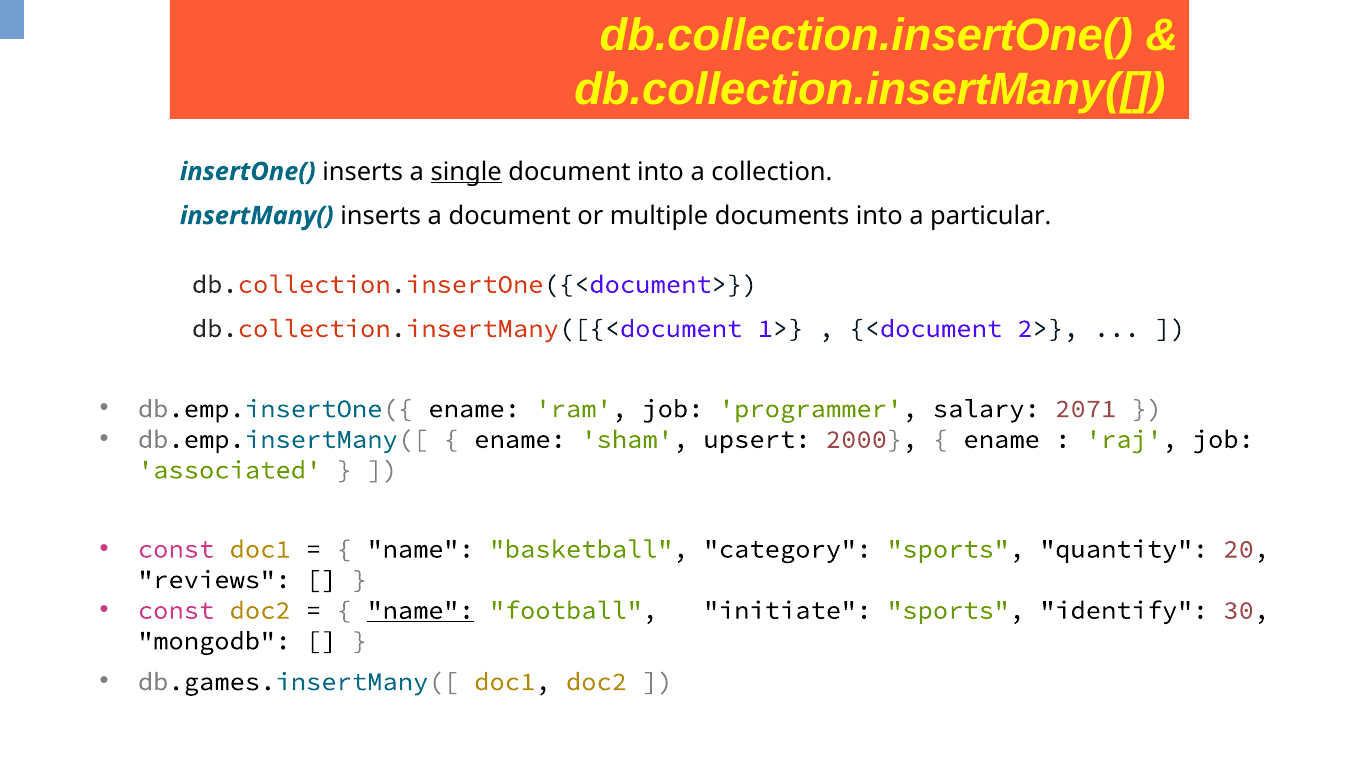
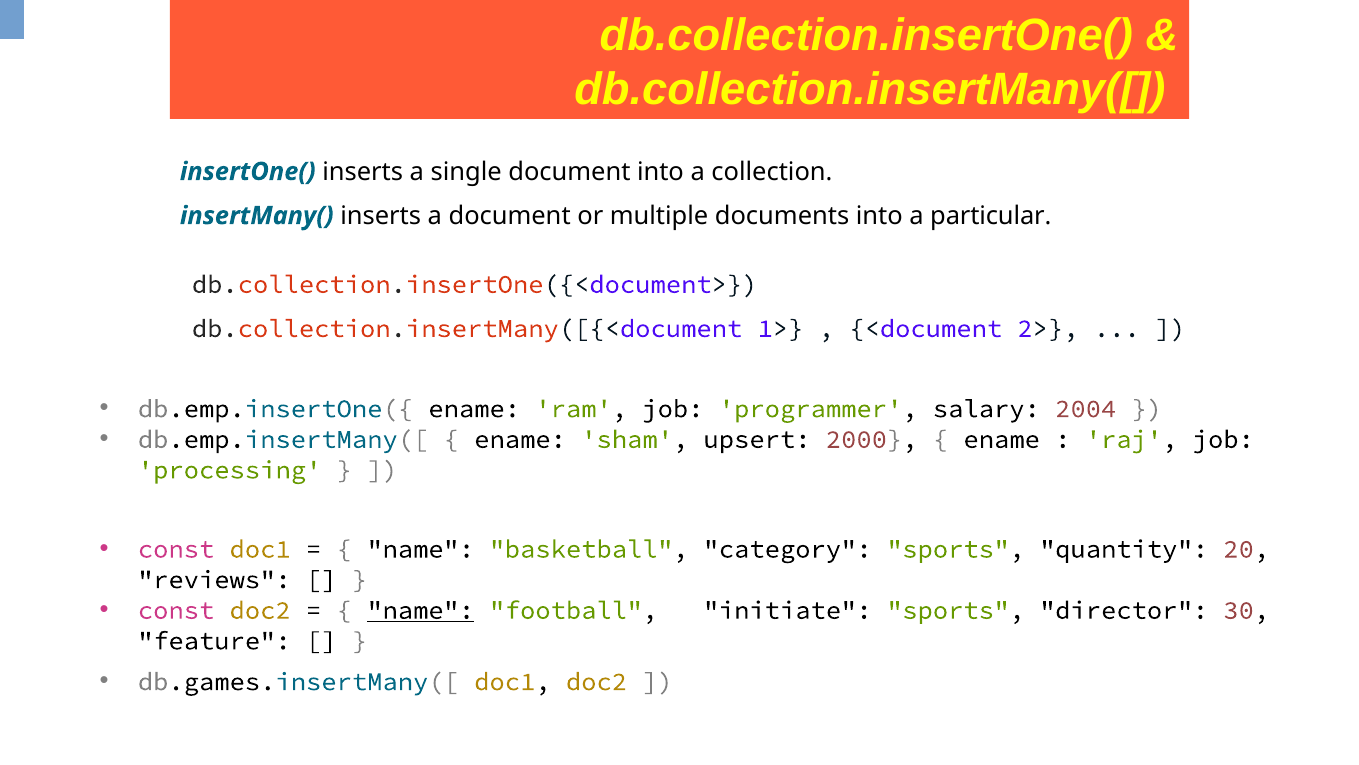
single underline: present -> none (466, 171)
2071: 2071 -> 2004 (1086, 408)
associated: associated -> processing (230, 470)
identify: identify -> director (1124, 610)
mongodb: mongodb -> feature (214, 640)
